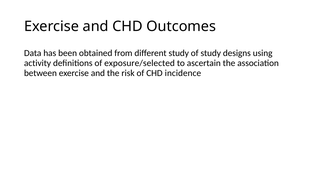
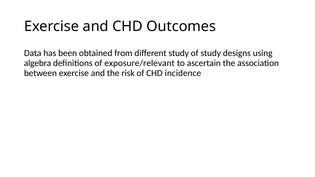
activity: activity -> algebra (38, 63)
exposure/selected: exposure/selected -> exposure/relevant (140, 63)
